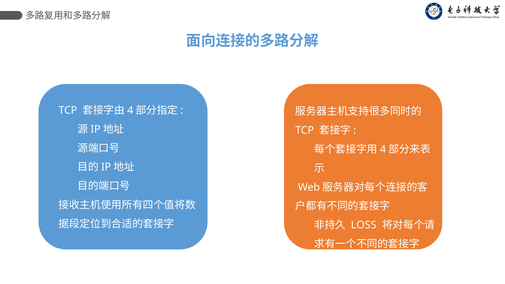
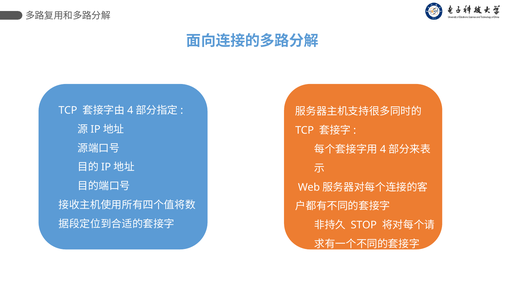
LOSS: LOSS -> STOP (364, 225)
